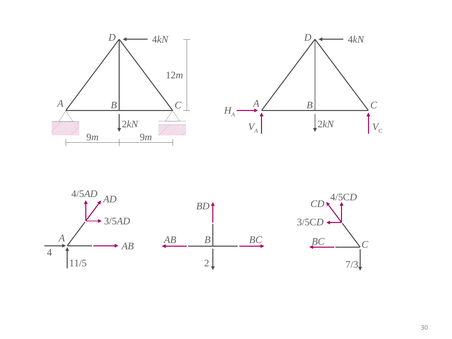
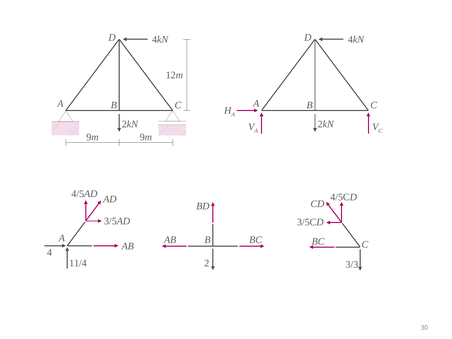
11/5: 11/5 -> 11/4 (78, 263)
7/3: 7/3 -> 3/3 (352, 264)
